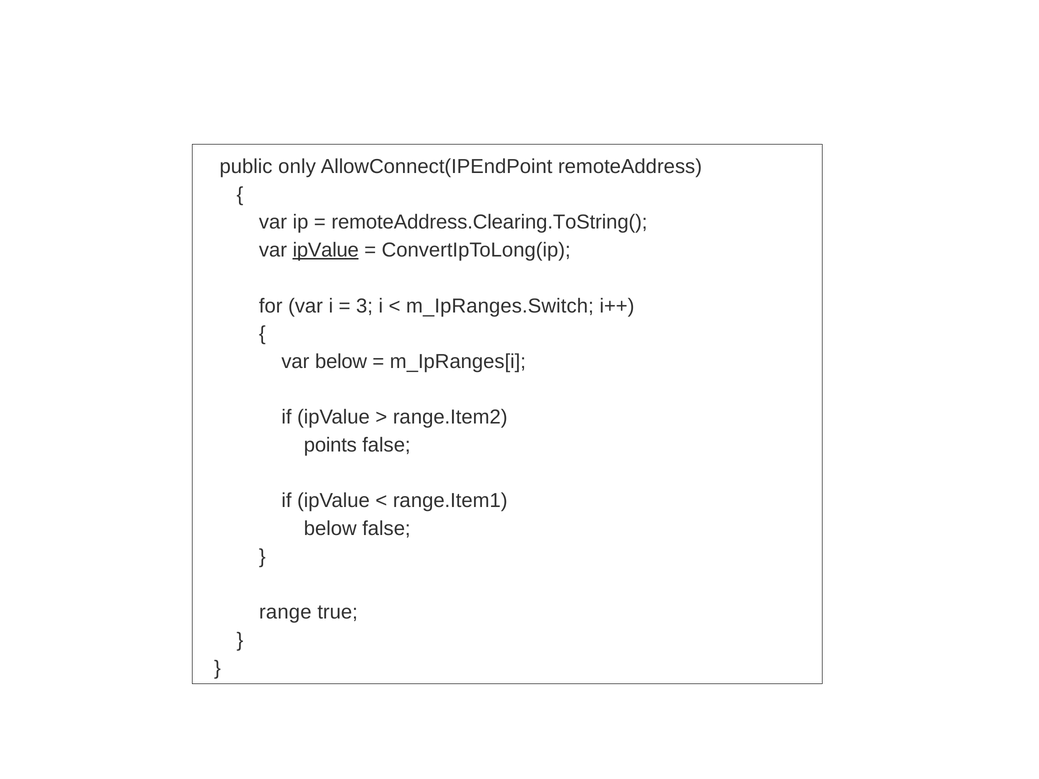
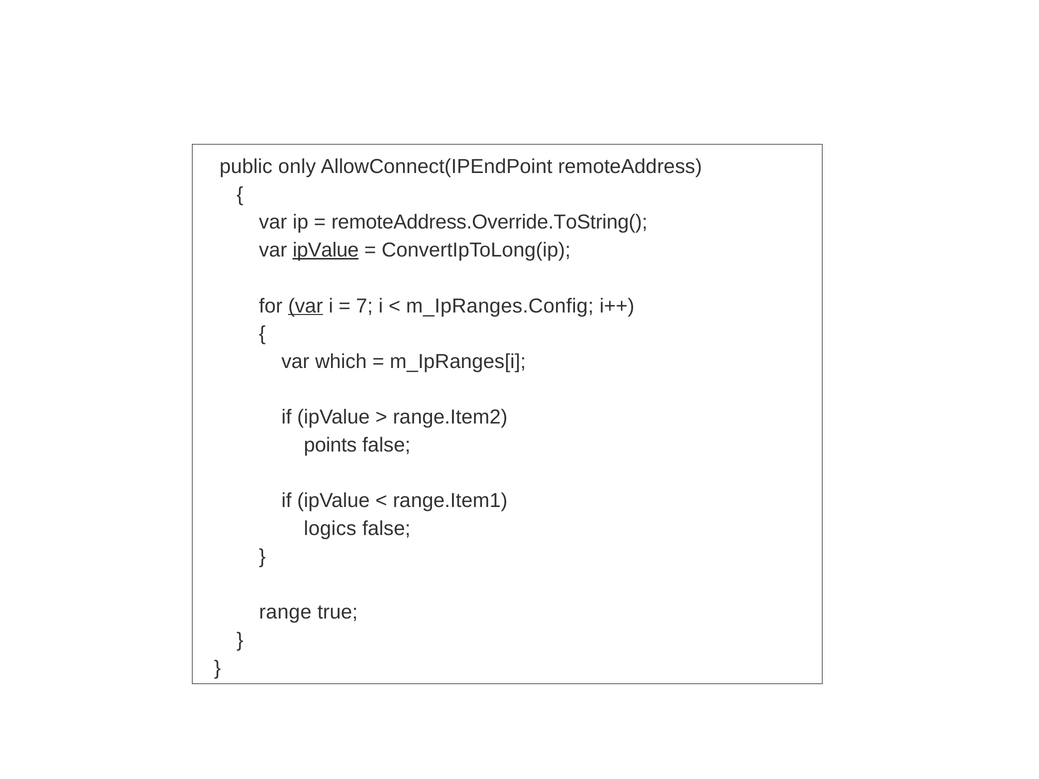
remoteAddress.Clearing.ToString(: remoteAddress.Clearing.ToString( -> remoteAddress.Override.ToString( (489, 222)
var underline: none -> present (306, 306)
3: 3 -> 7 (365, 306)
m_IpRanges.Switch: m_IpRanges.Switch -> m_IpRanges.Config (500, 306)
var below: below -> which (341, 362)
below: below -> logics (330, 529)
